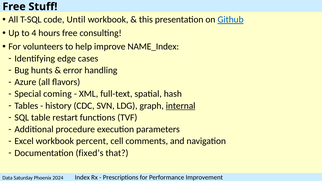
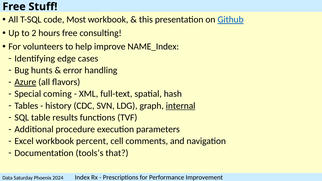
Until: Until -> Most (76, 20)
4: 4 -> 2 (34, 33)
Azure underline: none -> present (25, 82)
restart: restart -> results (65, 118)
fixed’s: fixed’s -> tools’s (90, 153)
